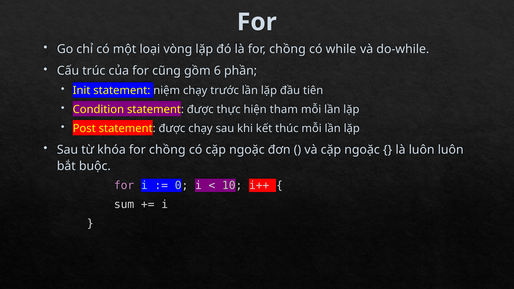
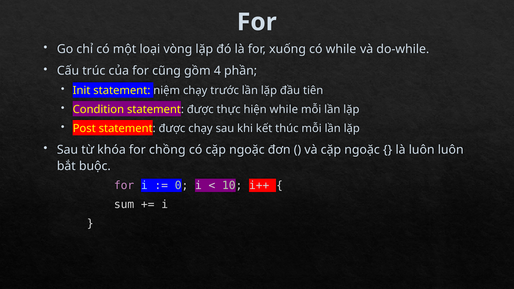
là for chồng: chồng -> xuống (288, 49)
6: 6 -> 4 (217, 71)
hiện tham: tham -> while (284, 109)
